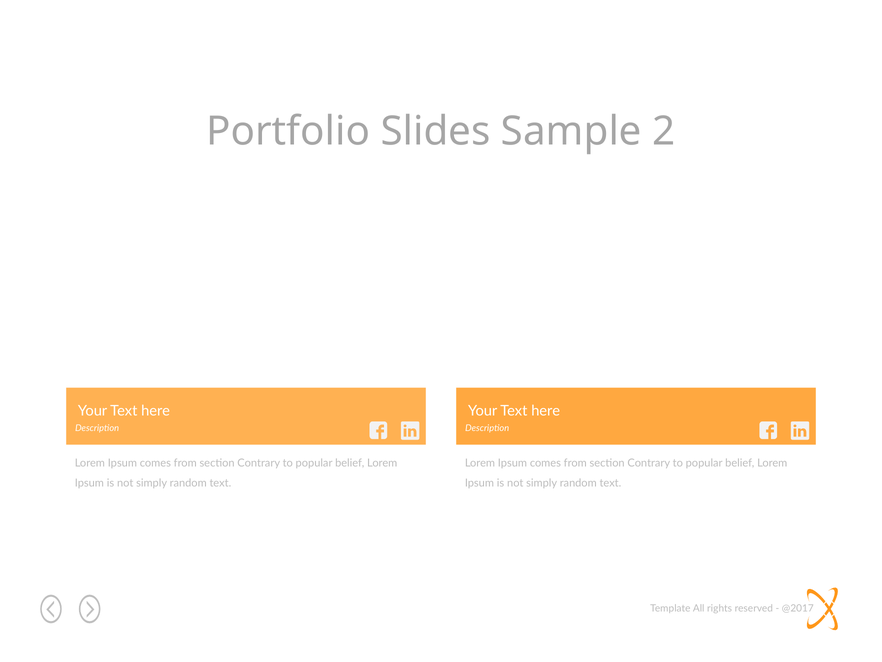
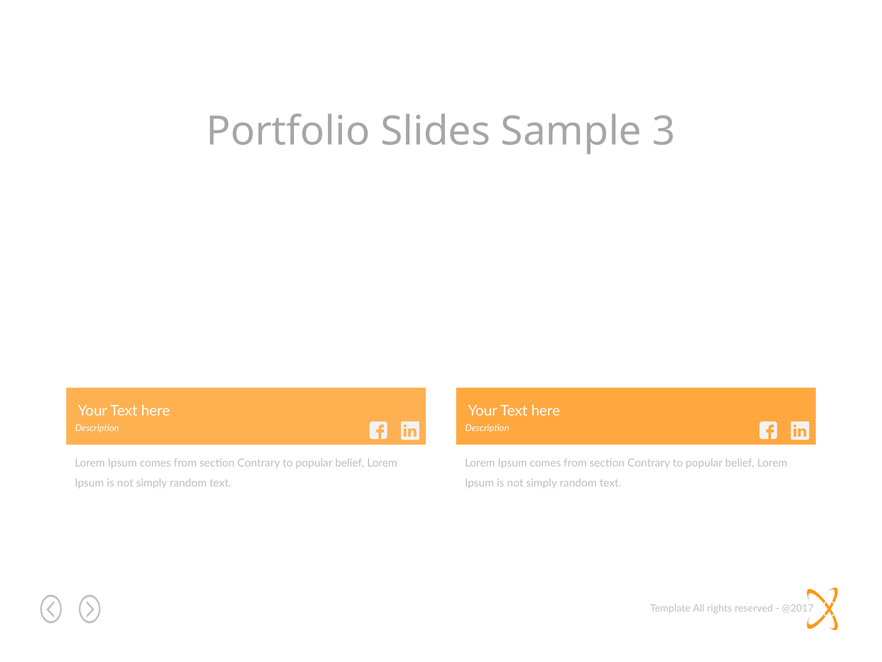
2: 2 -> 3 (664, 131)
